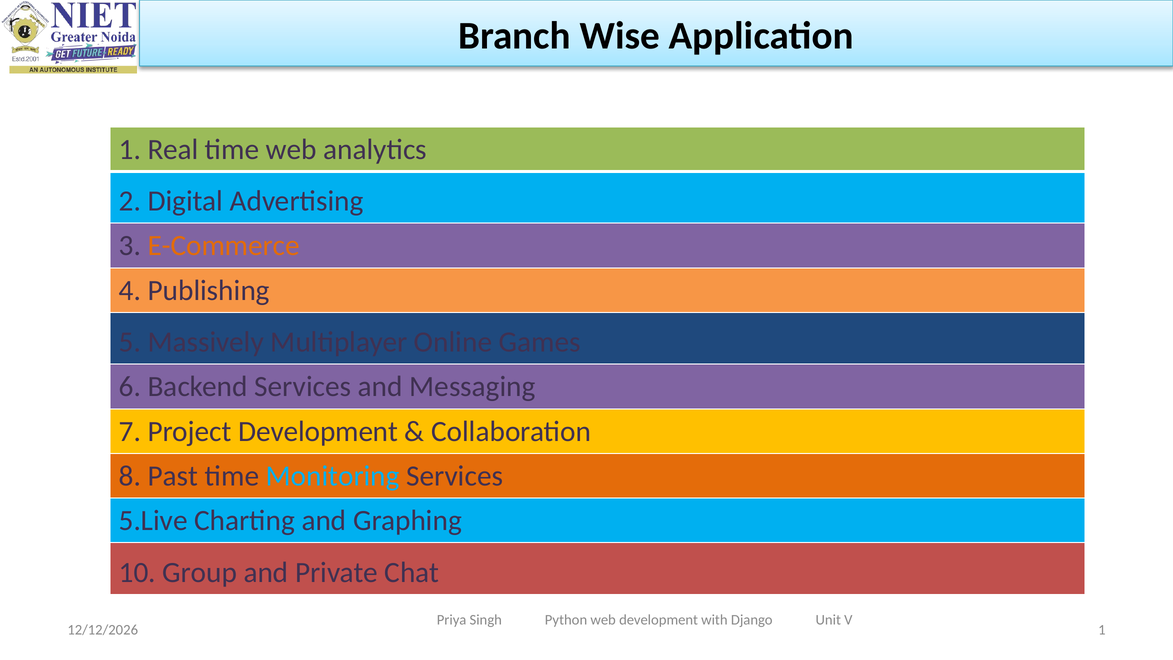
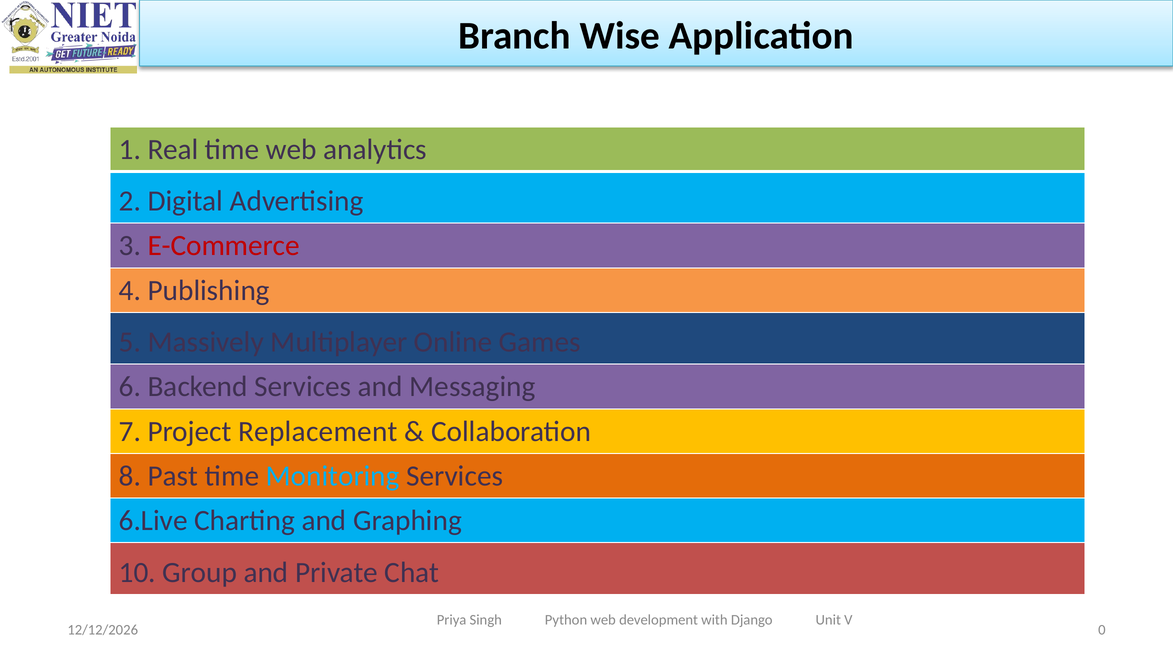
E-Commerce colour: orange -> red (224, 246)
Project Development: Development -> Replacement (318, 431)
5.Live: 5.Live -> 6.Live (153, 520)
1: 1 -> 0 (1102, 630)
